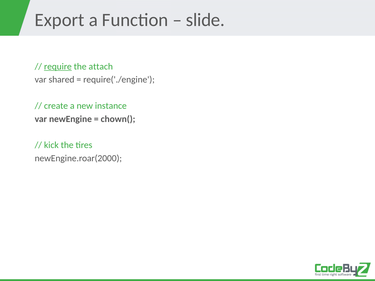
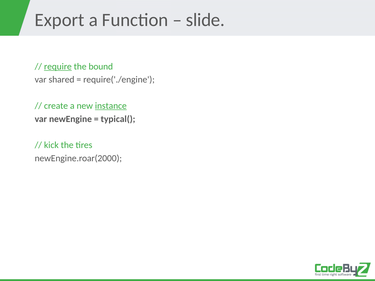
attach: attach -> bound (101, 67)
instance underline: none -> present (111, 106)
chown(: chown( -> typical( (118, 119)
